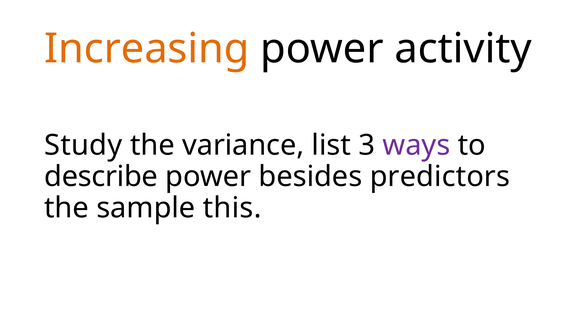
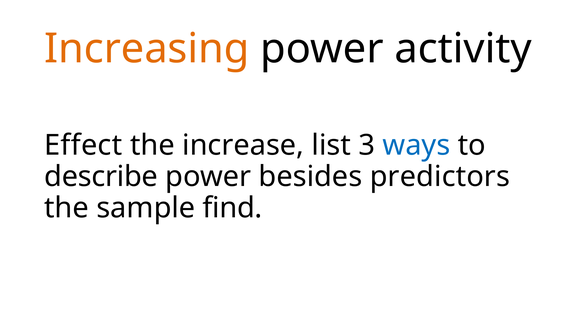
Study: Study -> Effect (83, 145)
variance: variance -> increase (243, 145)
ways colour: purple -> blue (416, 145)
this: this -> find (233, 208)
